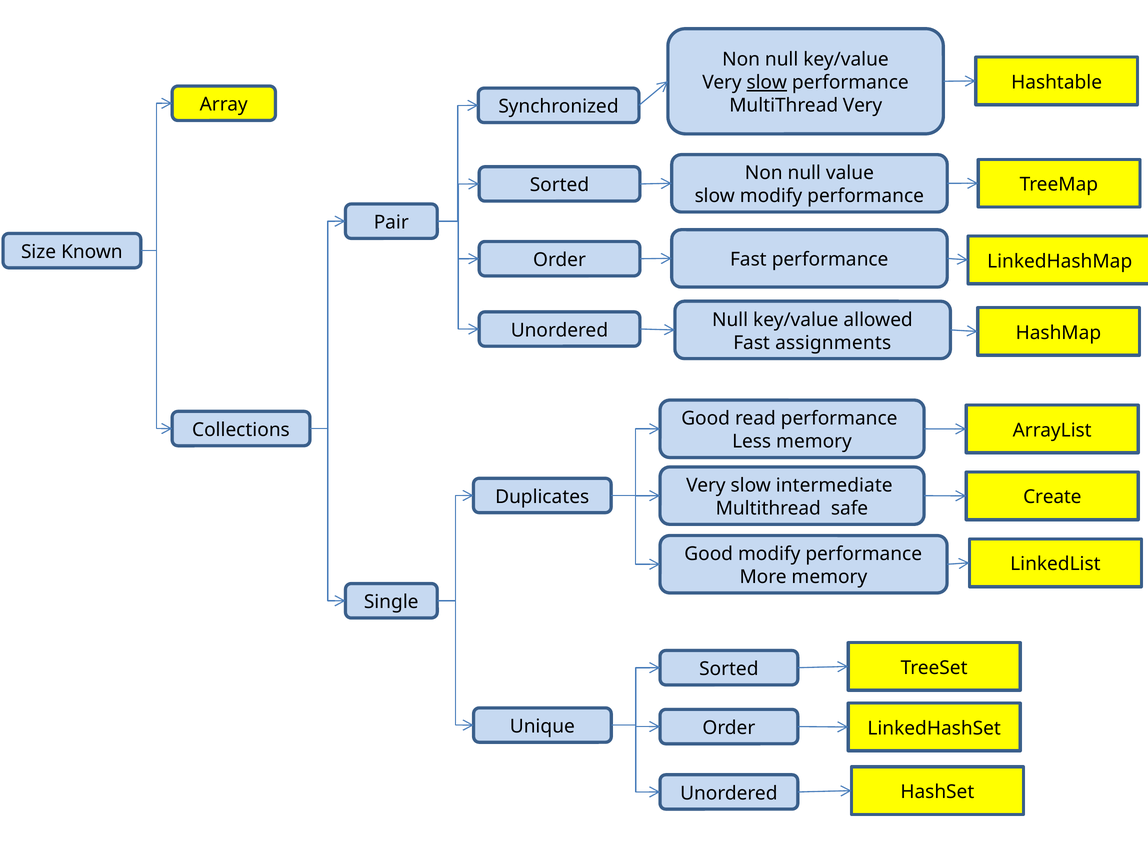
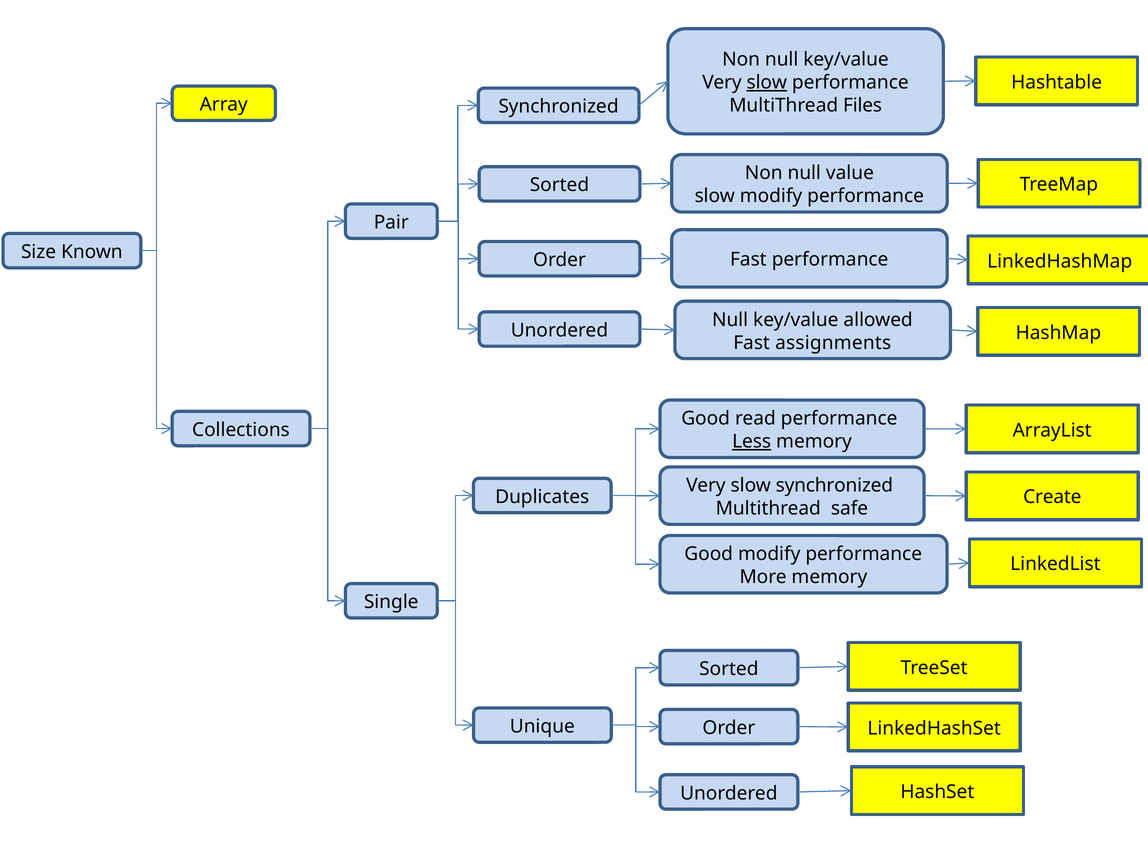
MultiThread Very: Very -> Files (863, 106)
Less underline: none -> present (752, 442)
slow intermediate: intermediate -> synchronized (834, 485)
